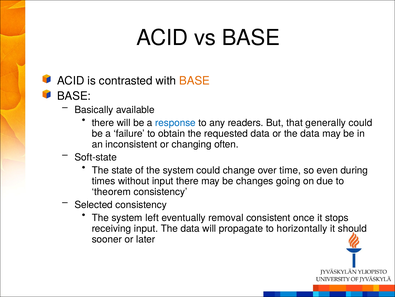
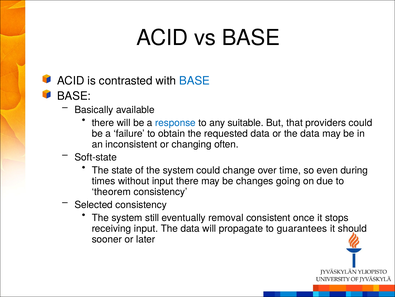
BASE colour: orange -> blue (195, 81)
readers: readers -> suitable (246, 123)
generally: generally -> providers (326, 123)
left: left -> still (152, 217)
horizontally: horizontally -> guarantees (302, 228)
